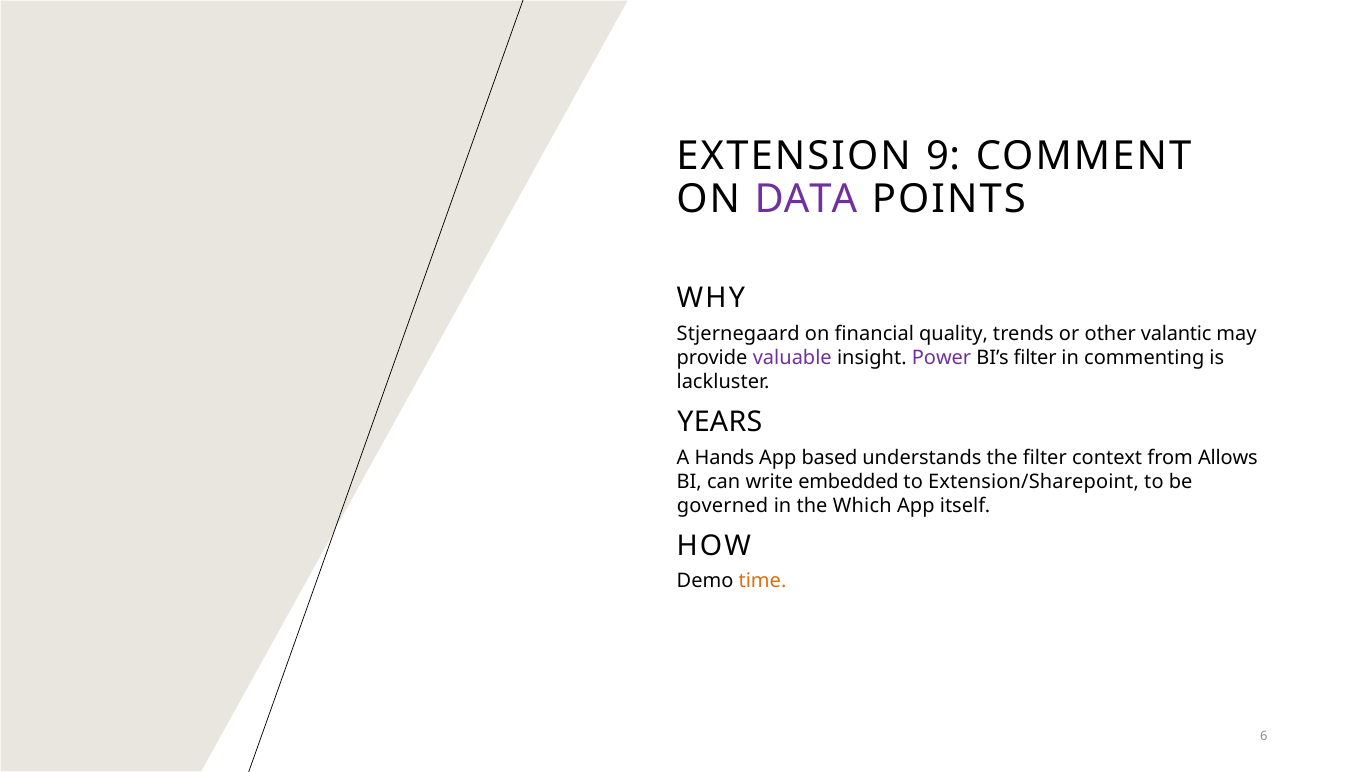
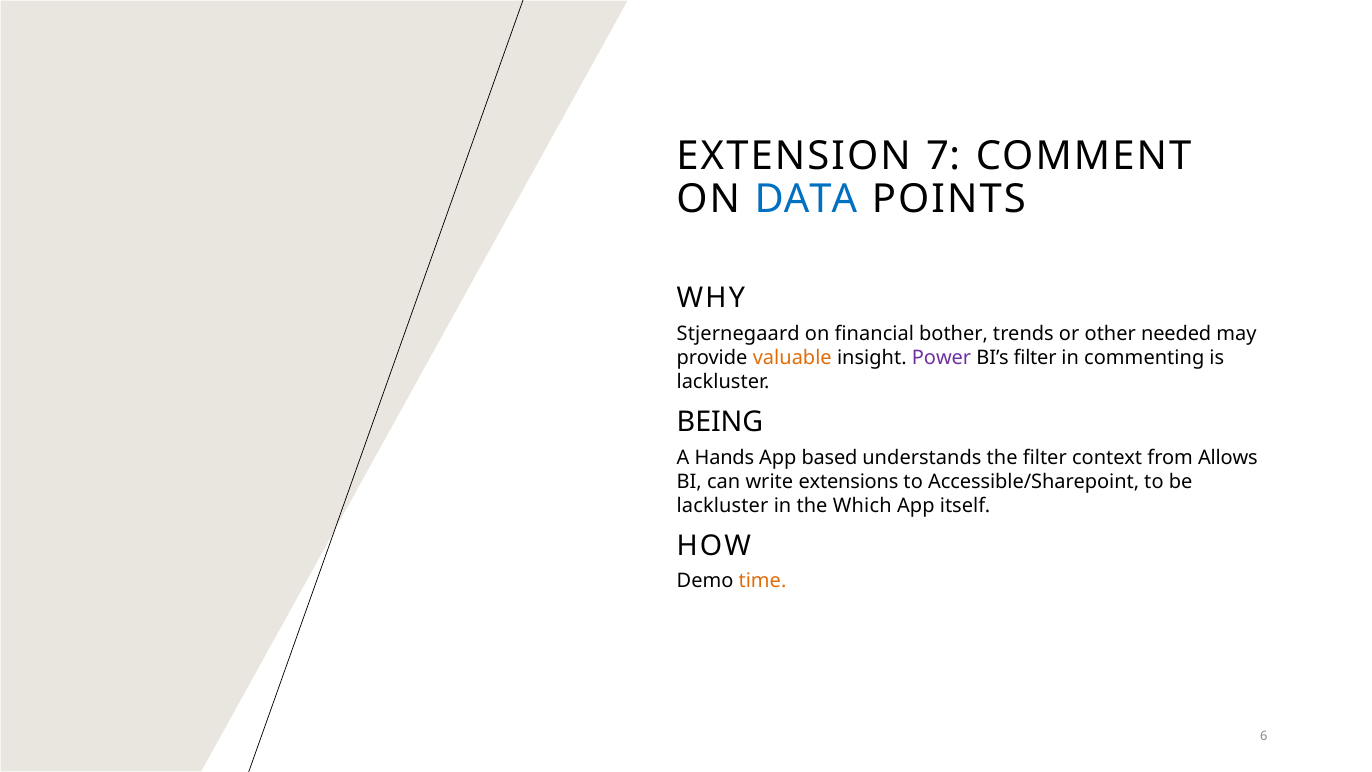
9: 9 -> 7 (943, 156)
DATA colour: purple -> blue (806, 199)
quality: quality -> bother (954, 334)
valantic: valantic -> needed (1176, 334)
valuable colour: purple -> orange (792, 358)
YEARS: YEARS -> BEING (720, 422)
embedded: embedded -> extensions (848, 481)
Extension/Sharepoint: Extension/Sharepoint -> Accessible/Sharepoint (1034, 481)
governed: governed -> lackluster (723, 505)
